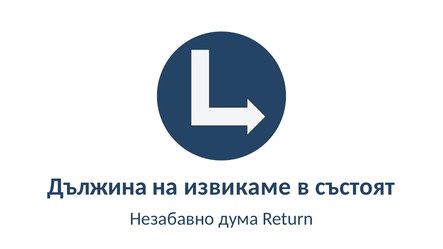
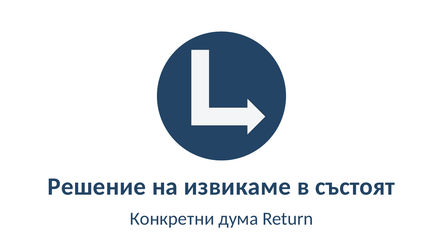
Дължина: Дължина -> Решение (97, 187)
Незабавно: Незабавно -> Конкретни (172, 219)
